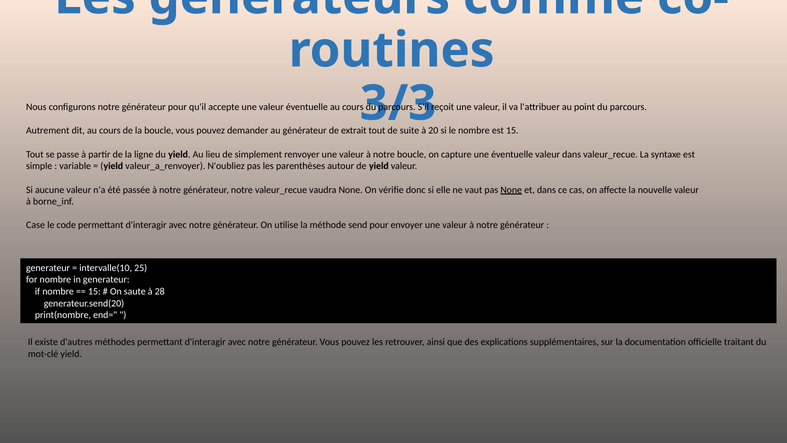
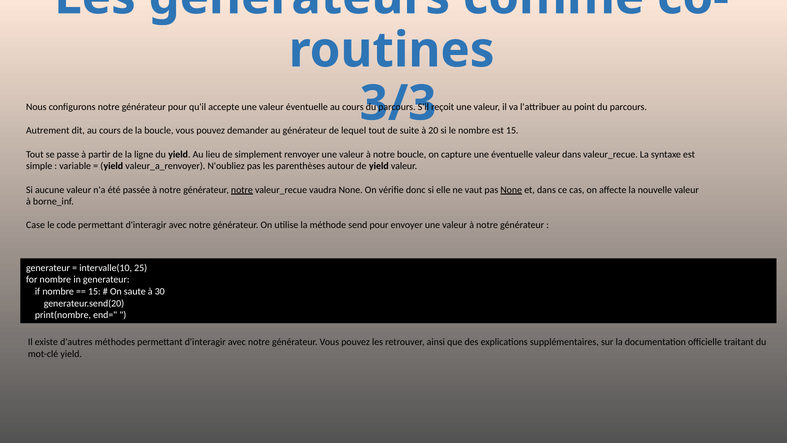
extrait: extrait -> lequel (354, 131)
notre underline: none -> present (242, 190)
28: 28 -> 30 (160, 291)
